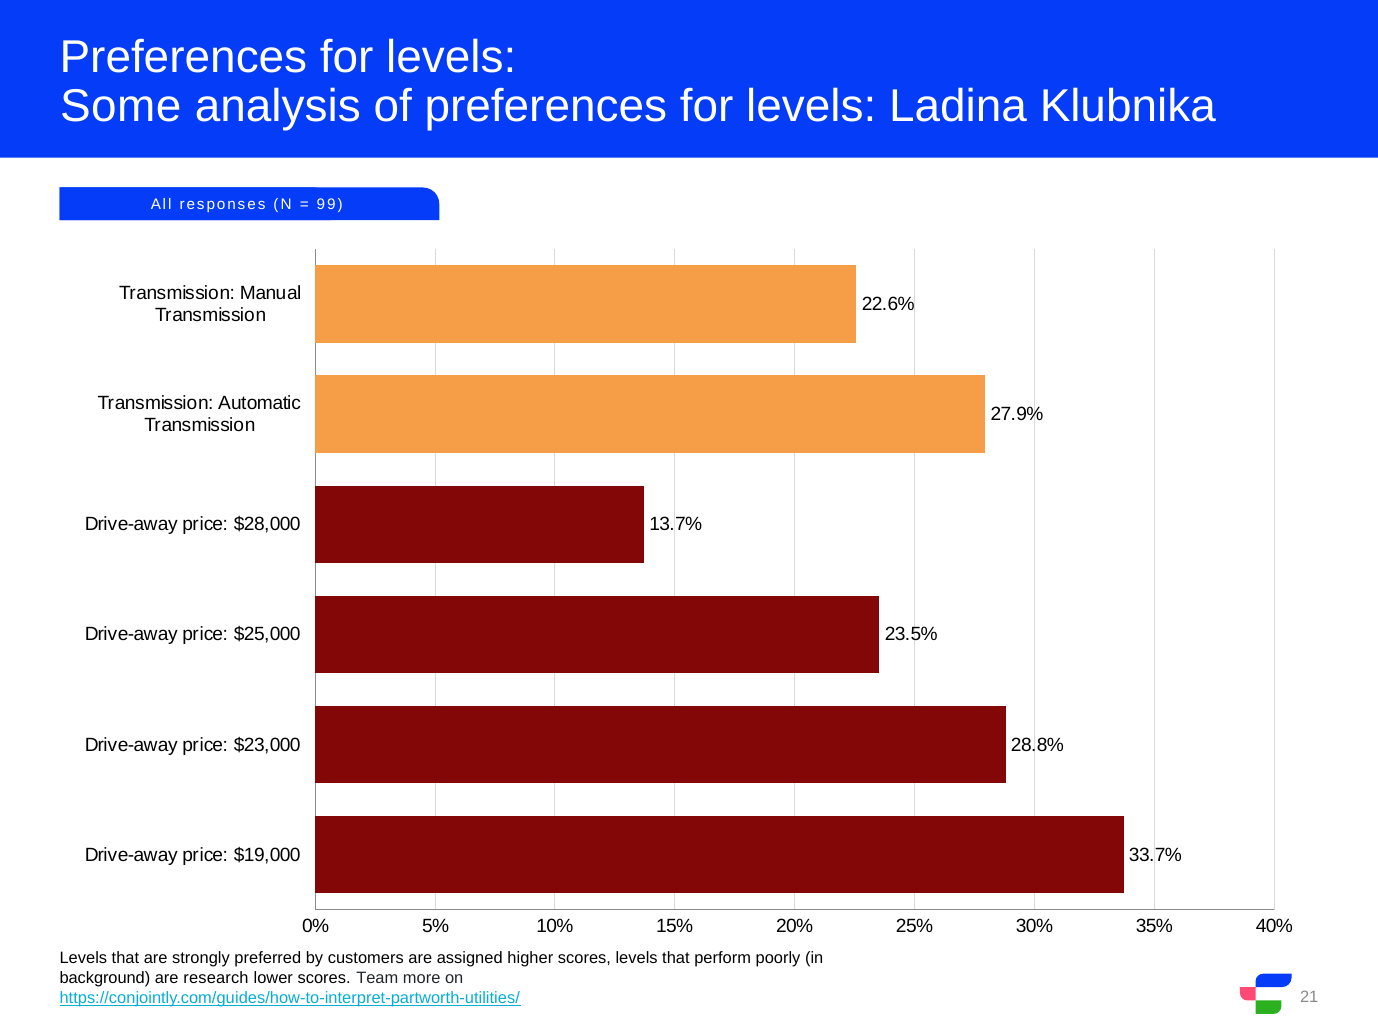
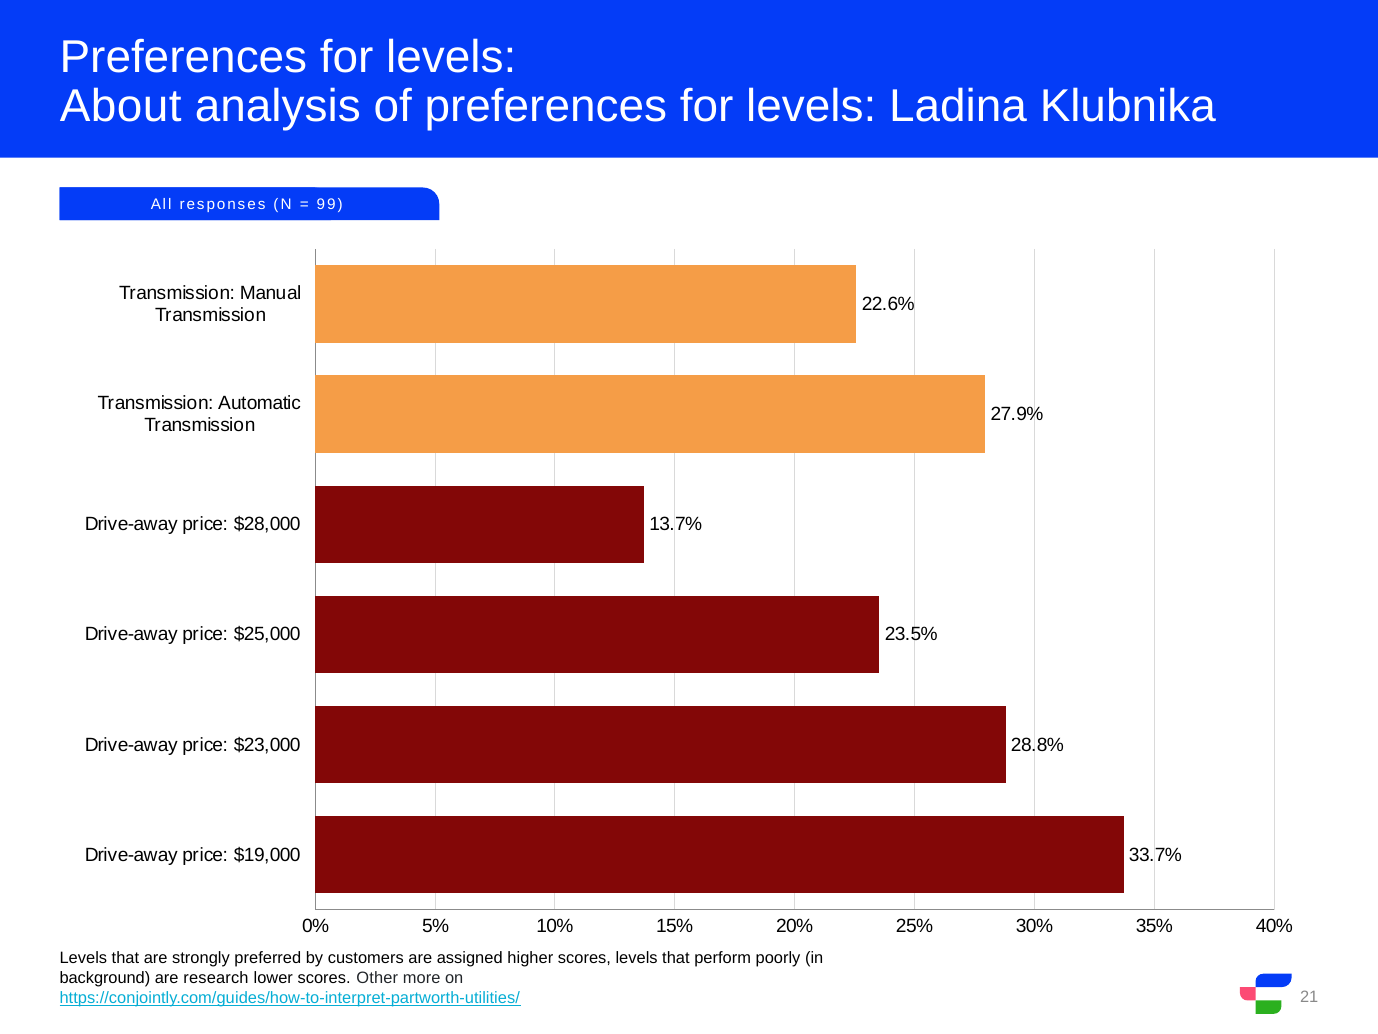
Some: Some -> About (121, 106)
Team: Team -> Other (377, 977)
